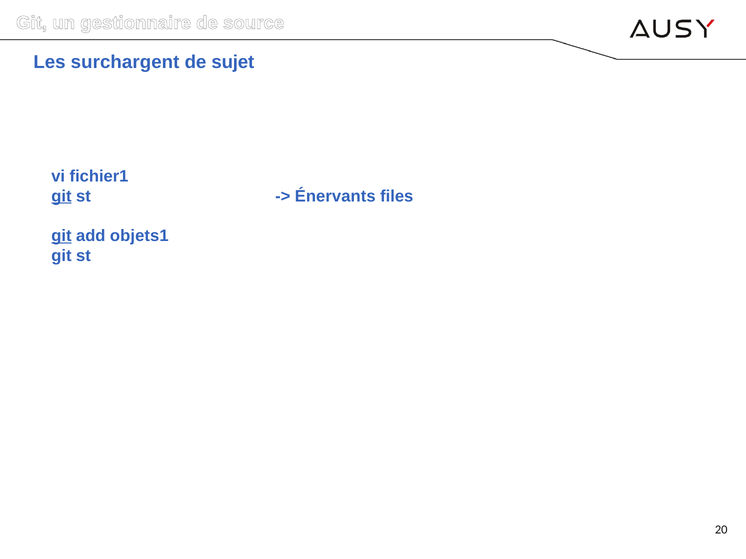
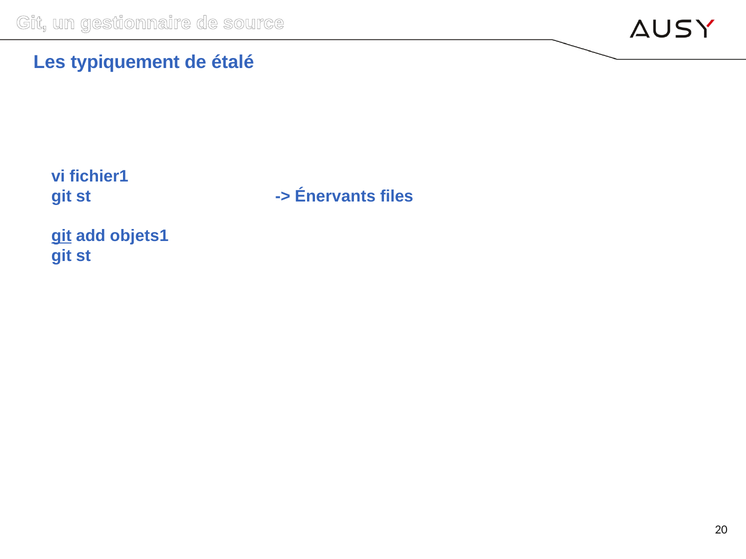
surchargent: surchargent -> typiquement (125, 62)
sujet: sujet -> étalé (233, 62)
git underline: present -> none (61, 196)
